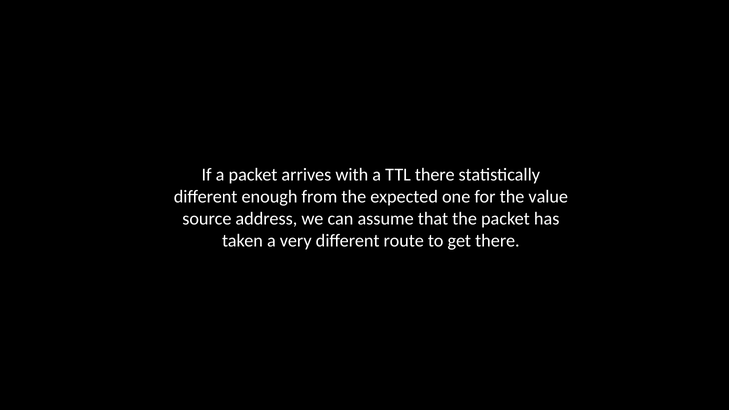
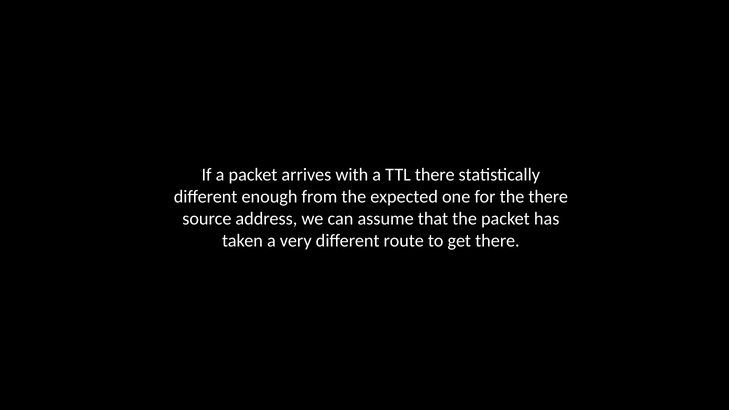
the value: value -> there (548, 197)
